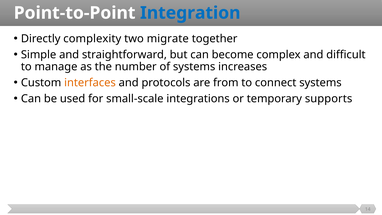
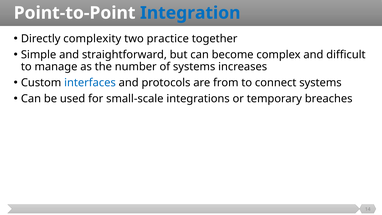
migrate: migrate -> practice (168, 39)
interfaces colour: orange -> blue (90, 83)
supports: supports -> breaches (329, 99)
